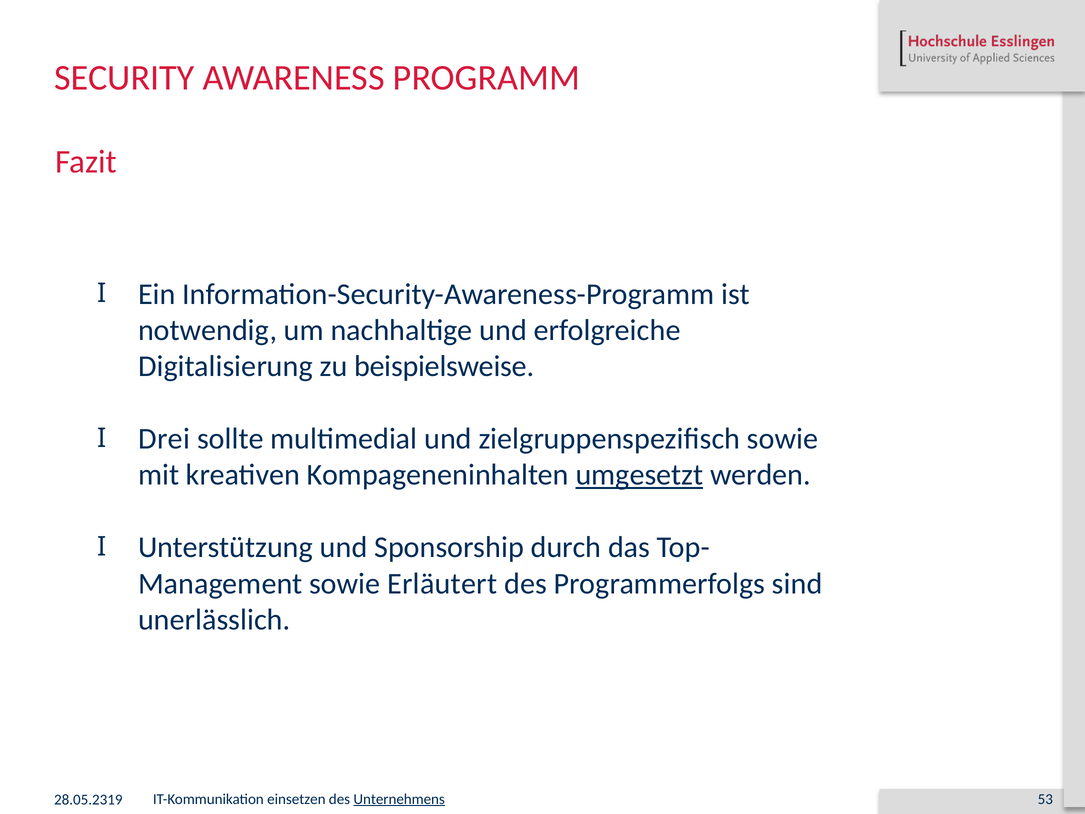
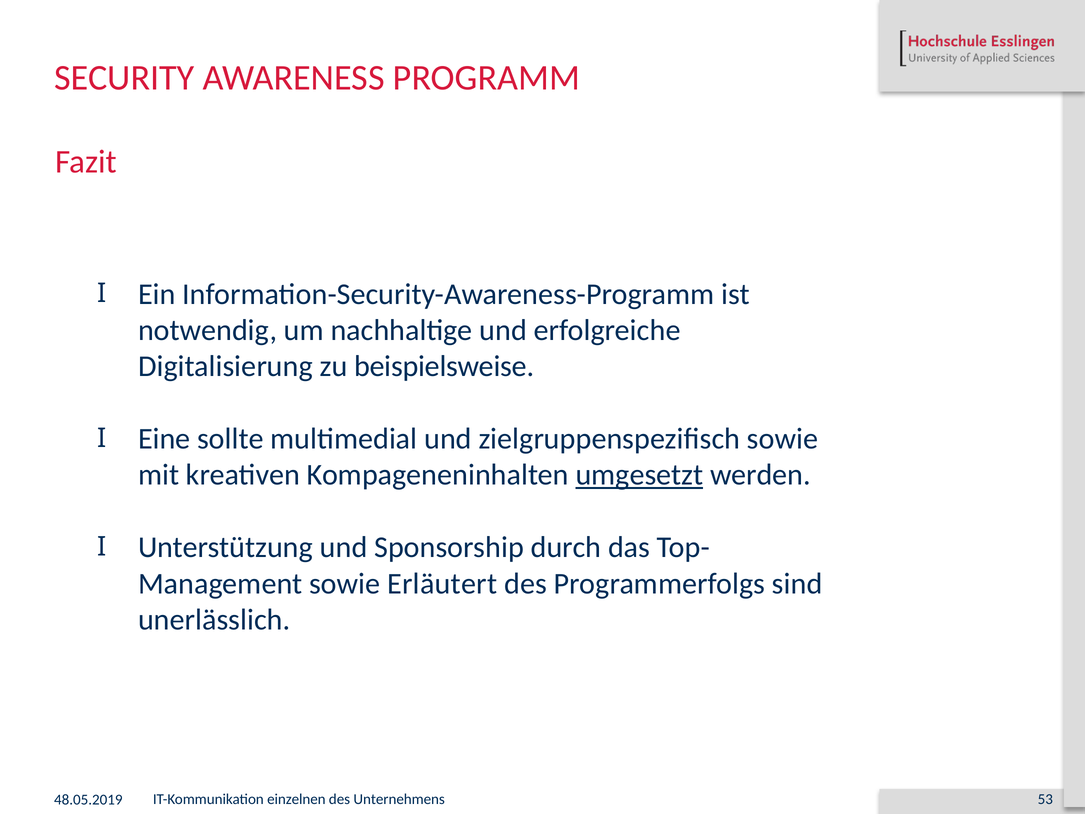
Drei: Drei -> Eine (164, 439)
28.05.2319: 28.05.2319 -> 48.05.2019 (88, 800)
einsetzen: einsetzen -> einzelnen (296, 799)
Unternehmens underline: present -> none (399, 799)
